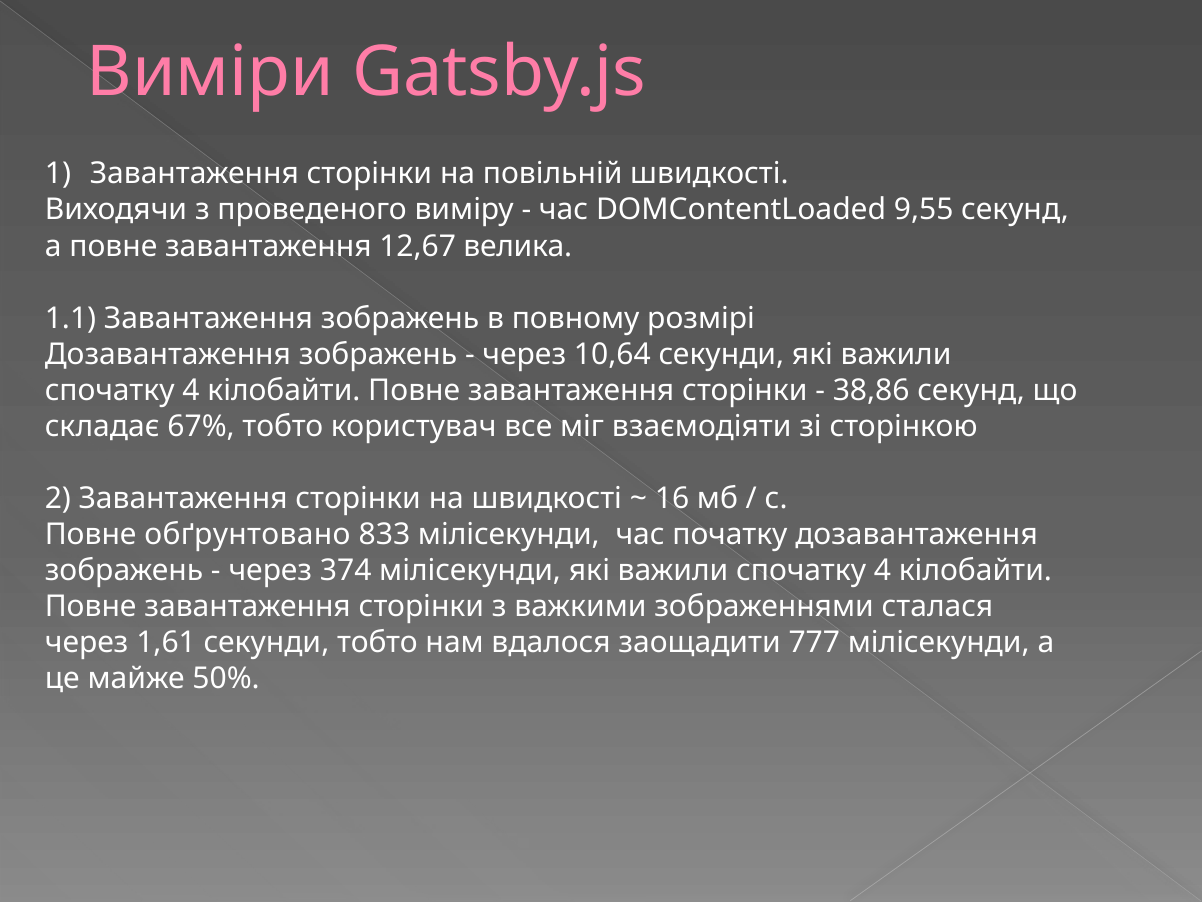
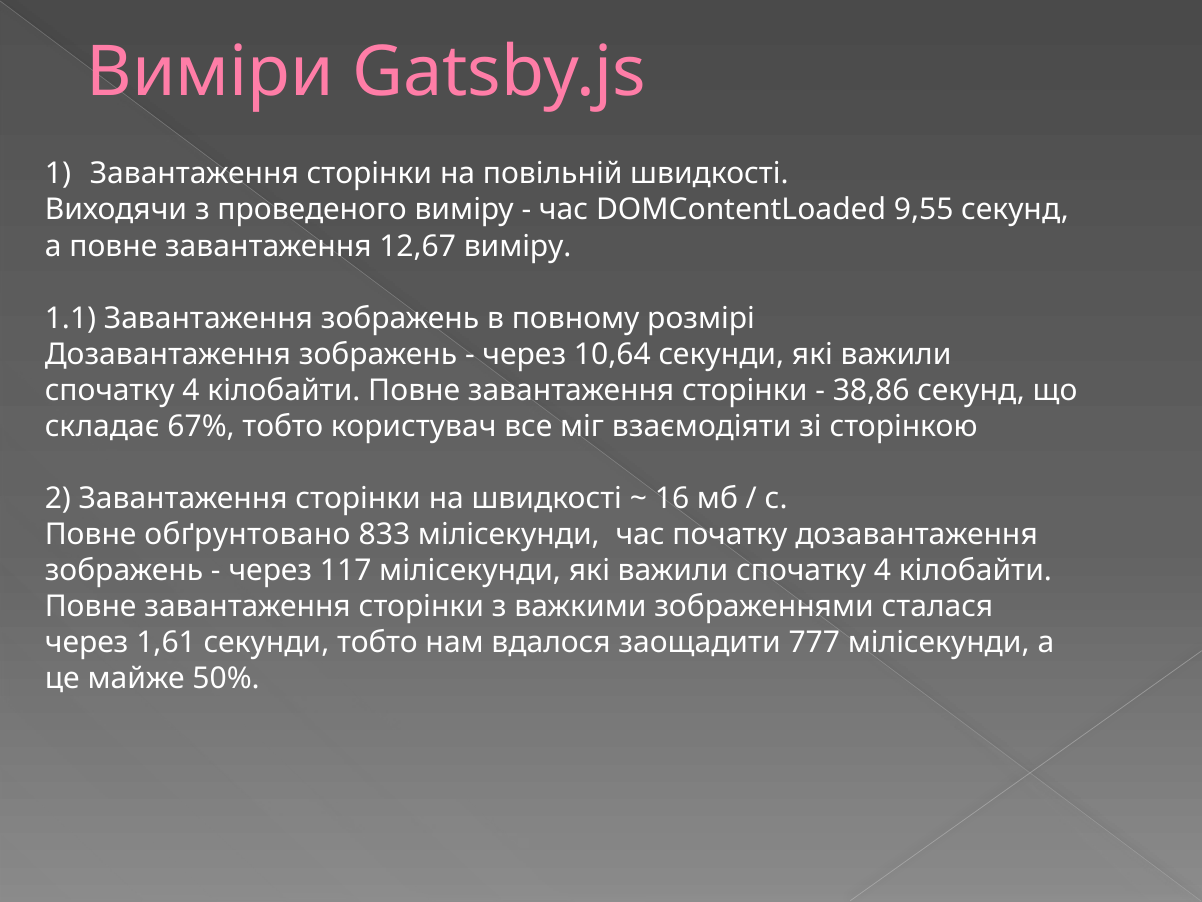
12,67 велика: велика -> виміру (518, 246)
374: 374 -> 117 (346, 570)
